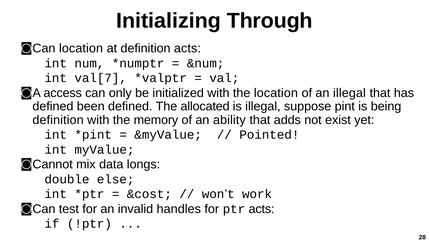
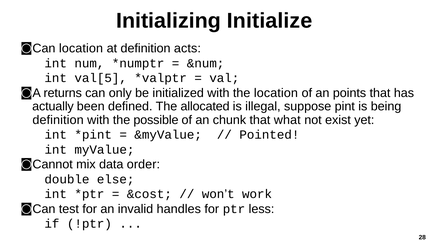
Through: Through -> Initialize (270, 21)
val[7: val[7 -> val[5 (101, 78)
access: access -> returns (63, 93)
an illegal: illegal -> points (350, 93)
defined: defined -> actually (53, 107)
memory: memory -> possible (156, 120)
ability: ability -> chunk (229, 120)
adds: adds -> what (287, 120)
longs: longs -> order (143, 165)
ptr acts: acts -> less (262, 209)
